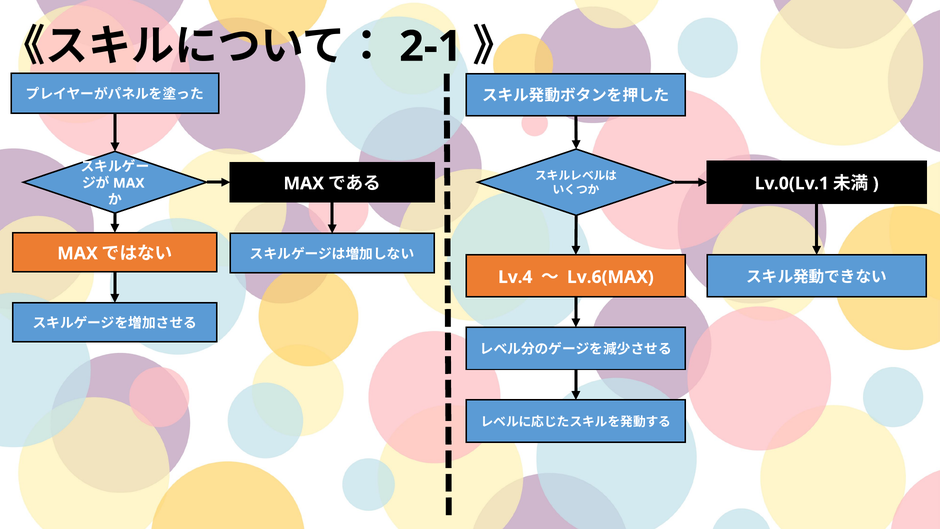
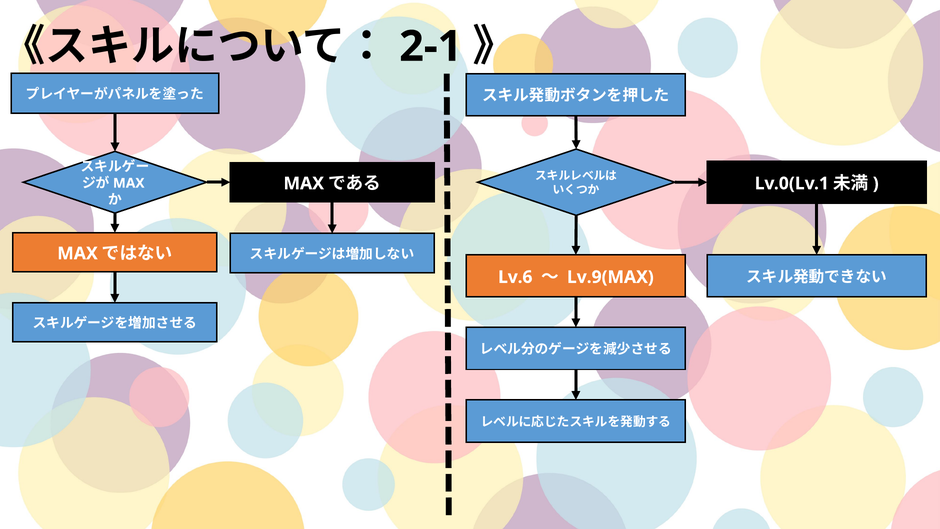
Lv.4: Lv.4 -> Lv.6 (515, 277)
Lv.6(MAX: Lv.6(MAX -> Lv.9(MAX (610, 277)
